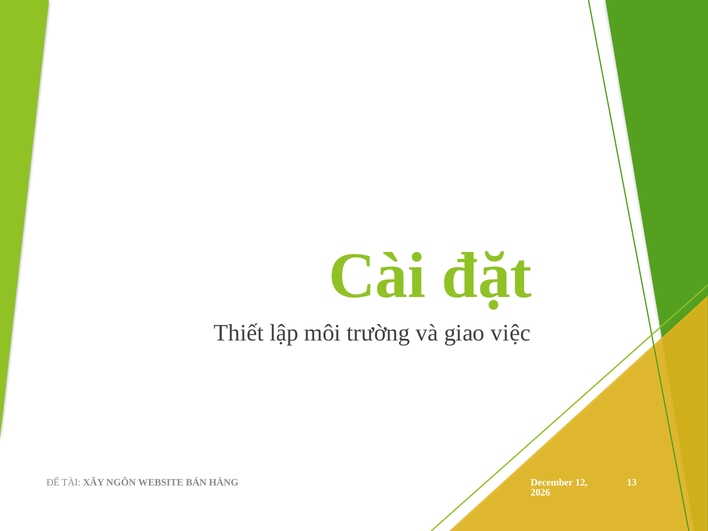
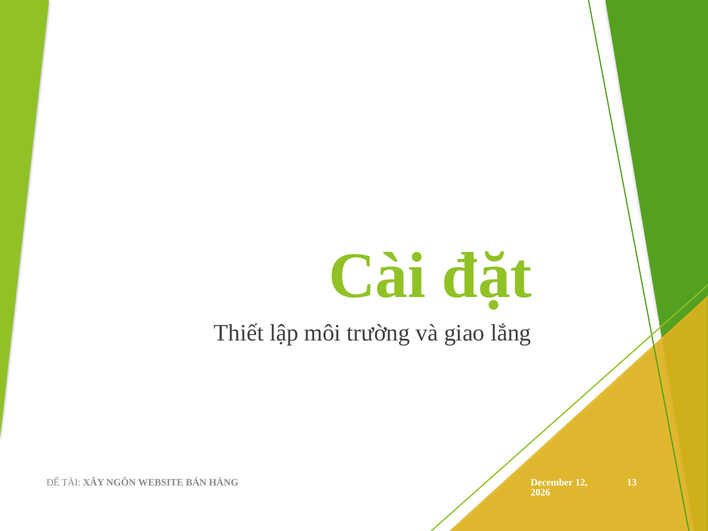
việc: việc -> lắng (511, 333)
